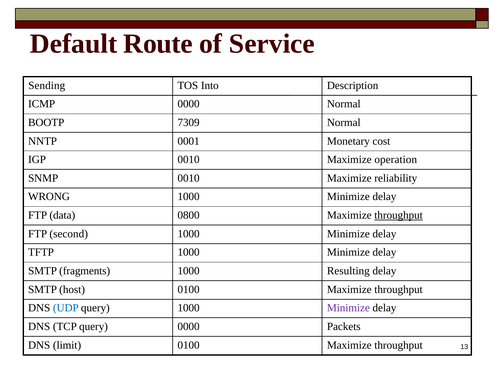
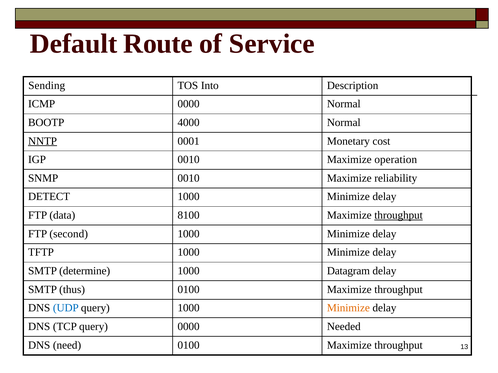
7309: 7309 -> 4000 (189, 123)
NNTP underline: none -> present (43, 141)
WRONG: WRONG -> DETECT (49, 197)
0800: 0800 -> 8100 (189, 216)
fragments: fragments -> determine (85, 271)
Resulting: Resulting -> Datagram (348, 271)
host: host -> thus (72, 290)
Minimize colour: purple -> orange (348, 308)
Packets: Packets -> Needed (344, 327)
limit: limit -> need (67, 346)
